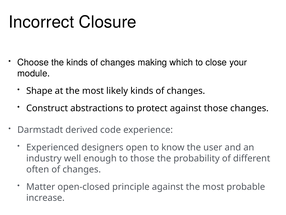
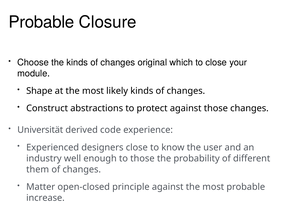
Incorrect: Incorrect -> Probable (41, 22)
making: making -> original (152, 62)
Darmstadt: Darmstadt -> Universität (40, 130)
designers open: open -> close (137, 147)
often: often -> them (38, 169)
